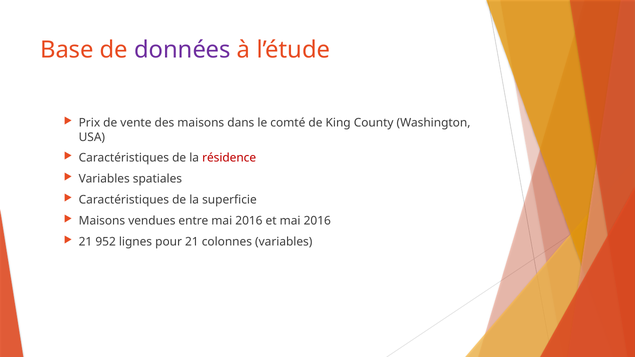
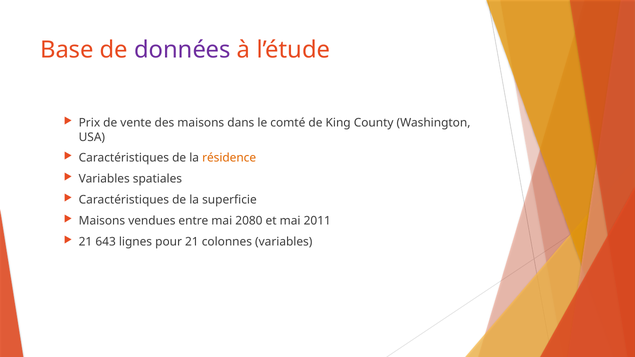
résidence colour: red -> orange (229, 158)
entre mai 2016: 2016 -> 2080 (249, 221)
et mai 2016: 2016 -> 2011 (317, 221)
952: 952 -> 643 (106, 242)
